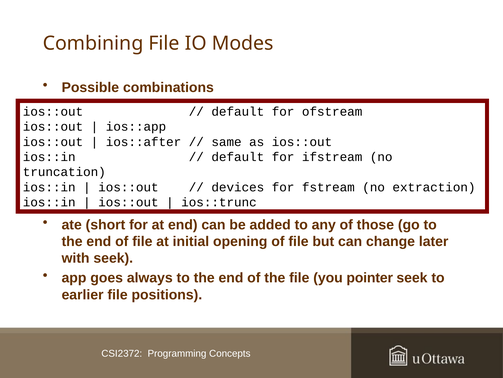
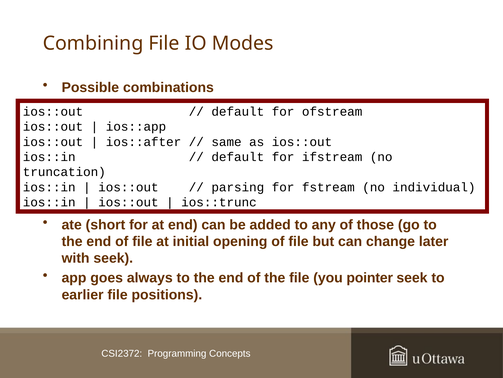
devices: devices -> parsing (238, 187)
extraction: extraction -> individual (434, 187)
